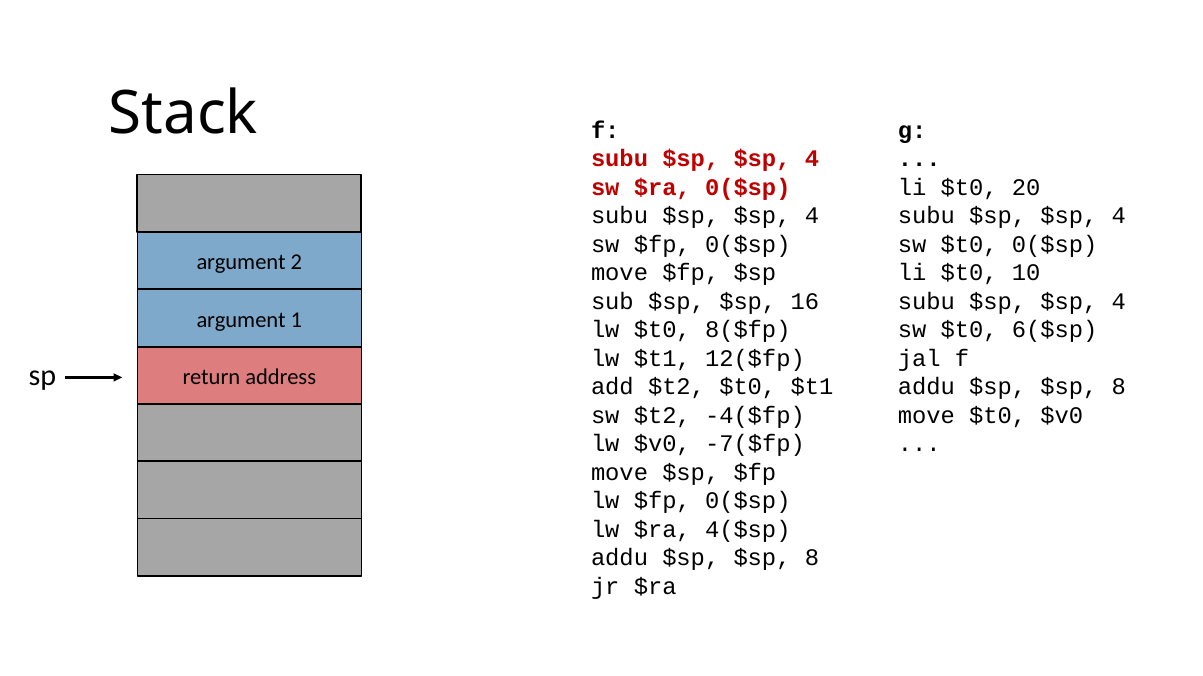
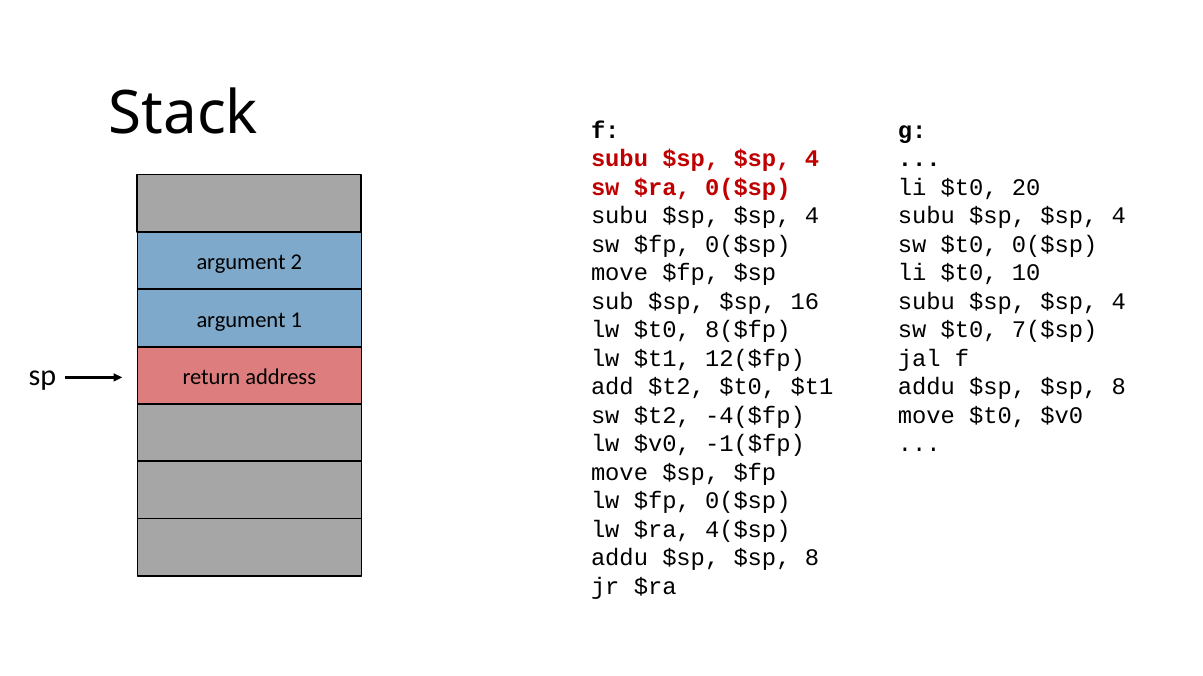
6($sp: 6($sp -> 7($sp (1055, 330)
-7($fp: -7($fp -> -1($fp (755, 444)
